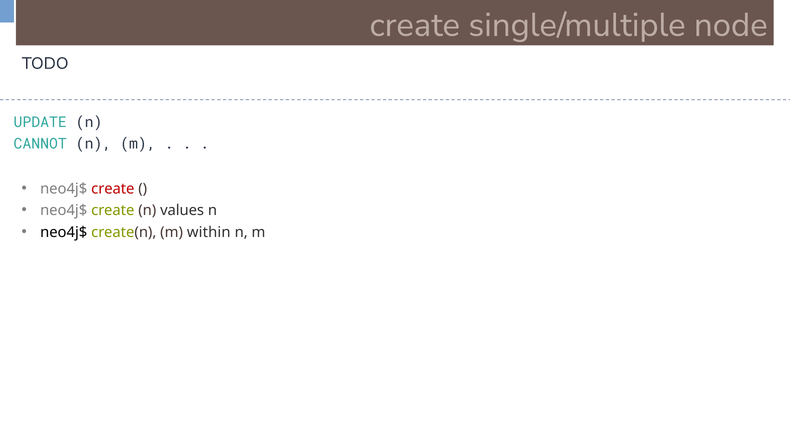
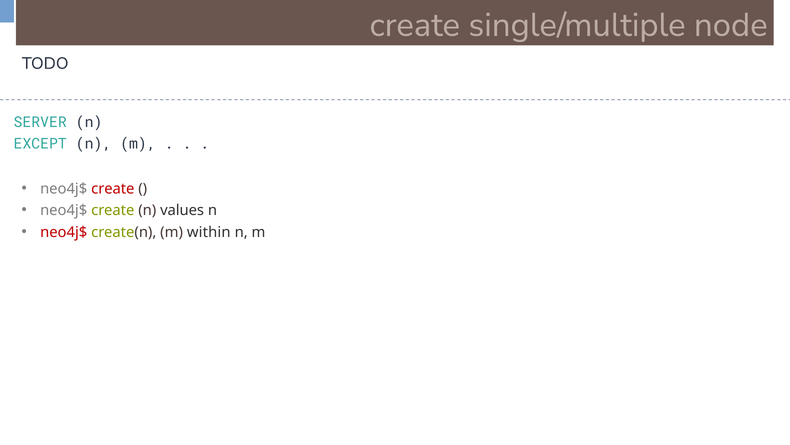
UPDATE: UPDATE -> SERVER (40, 122)
CANNOT: CANNOT -> EXCEPT (40, 144)
neo4j$ colour: black -> red (64, 232)
